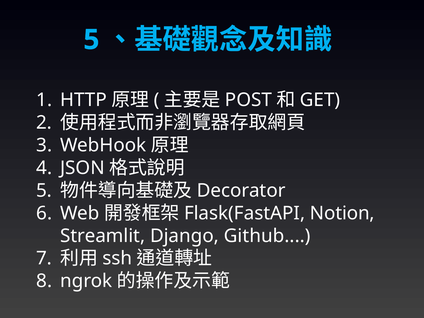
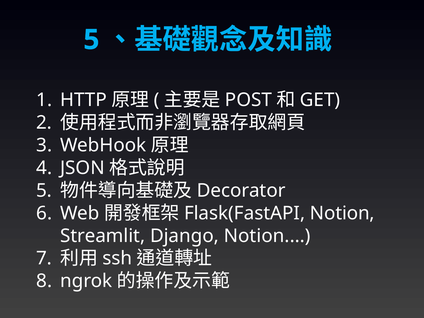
Django Github: Github -> Notion (267, 236)
